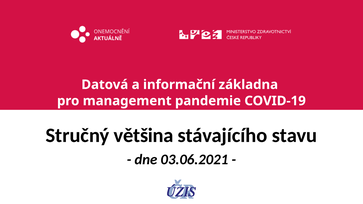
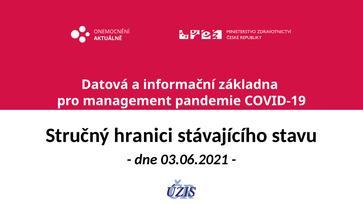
většina: většina -> hranici (143, 135)
